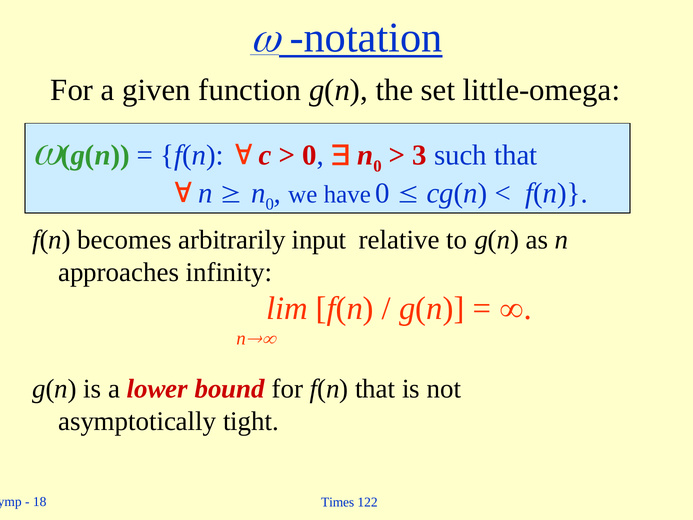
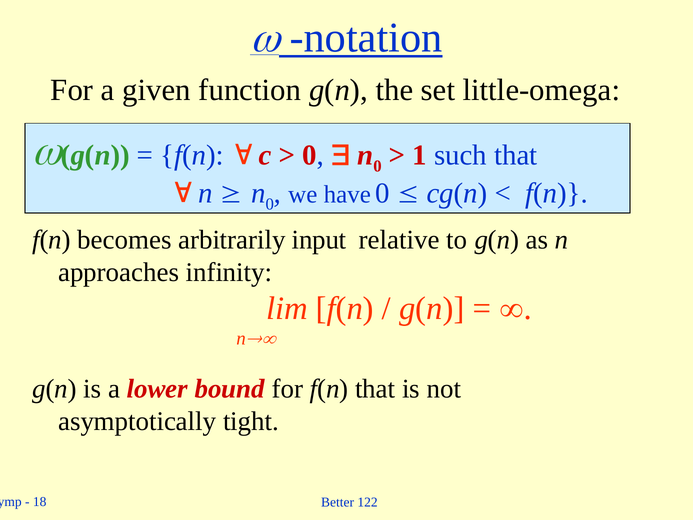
3: 3 -> 1 (420, 155)
Times: Times -> Better (338, 502)
